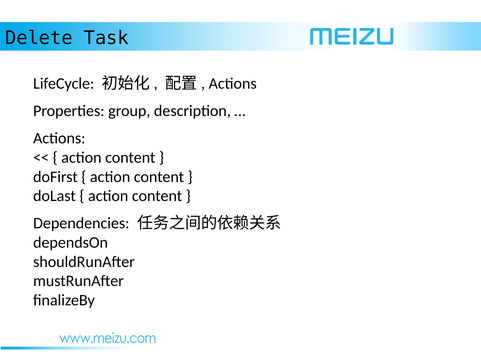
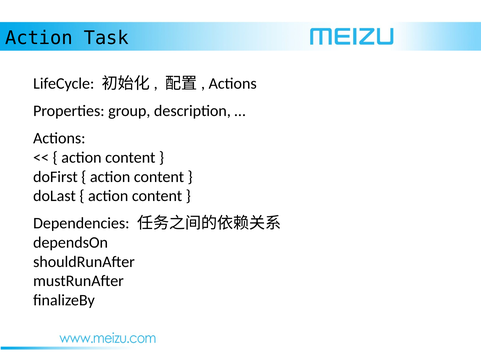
Delete: Delete -> Action (39, 38)
